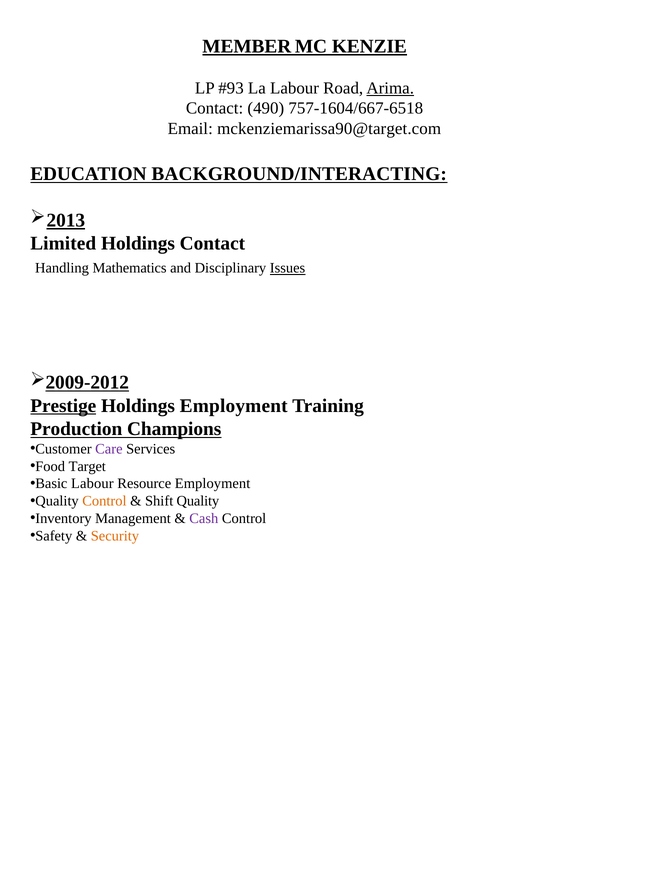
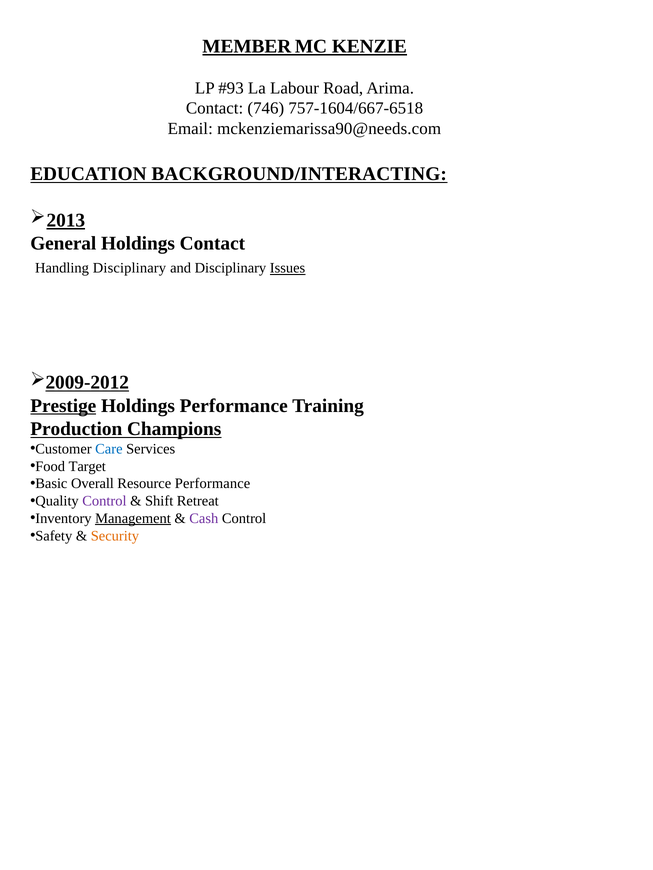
Arima underline: present -> none (390, 88)
490: 490 -> 746 (266, 108)
mckenziemarissa90@target.com: mckenziemarissa90@target.com -> mckenziemarissa90@needs.com (329, 129)
Limited: Limited -> General (63, 244)
Handling Mathematics: Mathematics -> Disciplinary (129, 268)
Holdings Employment: Employment -> Performance (234, 406)
Care colour: purple -> blue (109, 449)
Basic Labour: Labour -> Overall (92, 484)
Resource Employment: Employment -> Performance (213, 484)
Control colour: orange -> purple (104, 501)
Shift Quality: Quality -> Retreat (198, 501)
Management underline: none -> present (133, 519)
